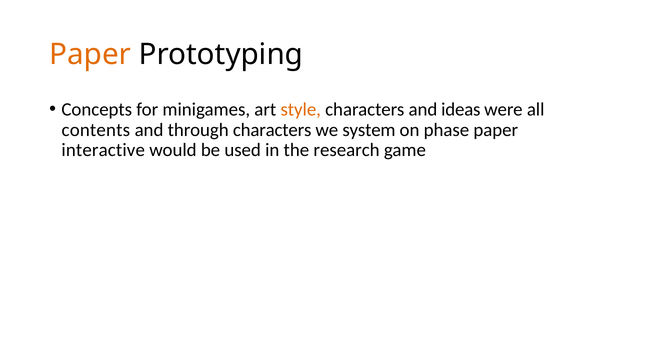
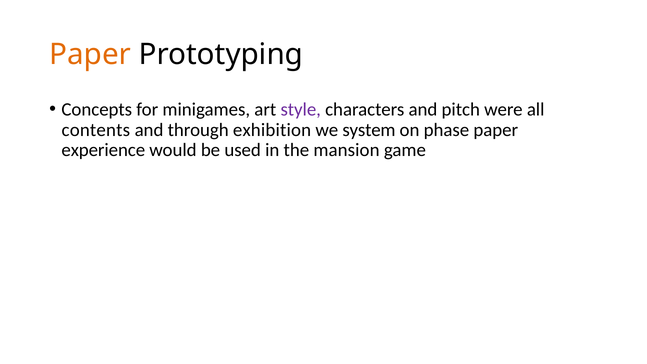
style colour: orange -> purple (301, 109)
ideas: ideas -> pitch (461, 109)
through characters: characters -> exhibition (272, 130)
interactive: interactive -> experience (103, 150)
research: research -> mansion (346, 150)
